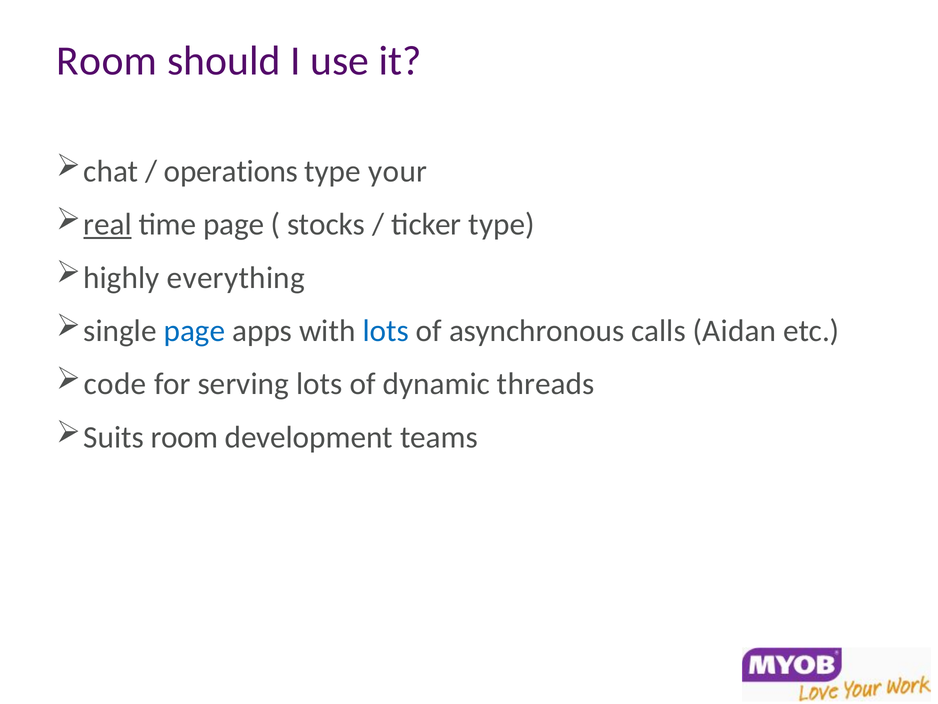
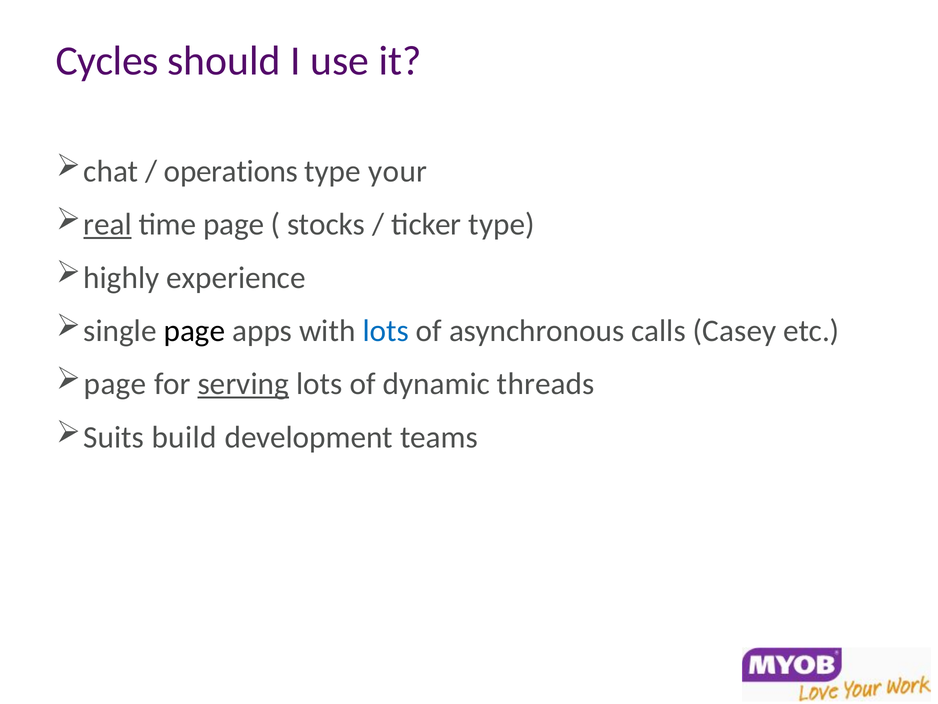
Room: Room -> Cycles (107, 61)
everything: everything -> experience (236, 278)
page colour: blue -> black (194, 331)
Aidan: Aidan -> Casey (735, 331)
code: code -> page (115, 384)
serving underline: none -> present (243, 384)
Suits room: room -> build (184, 437)
